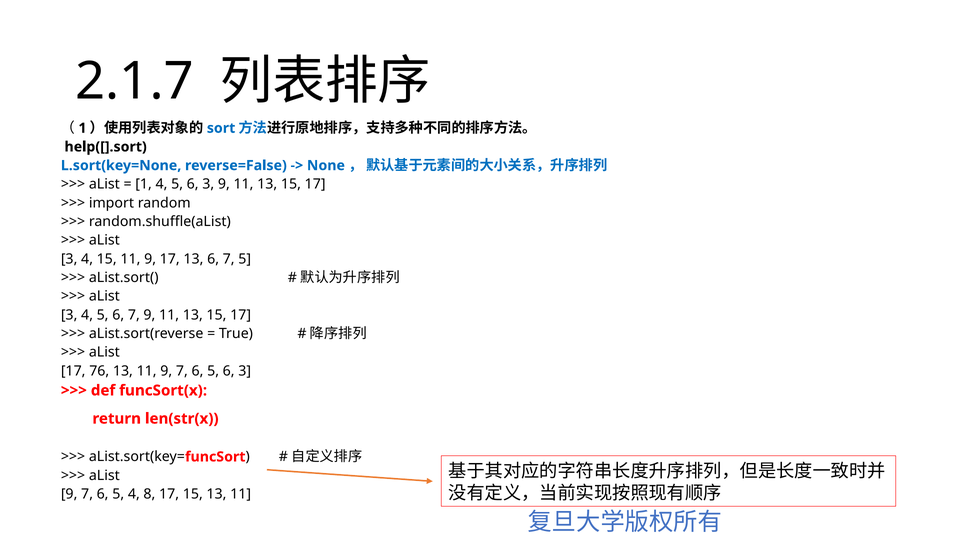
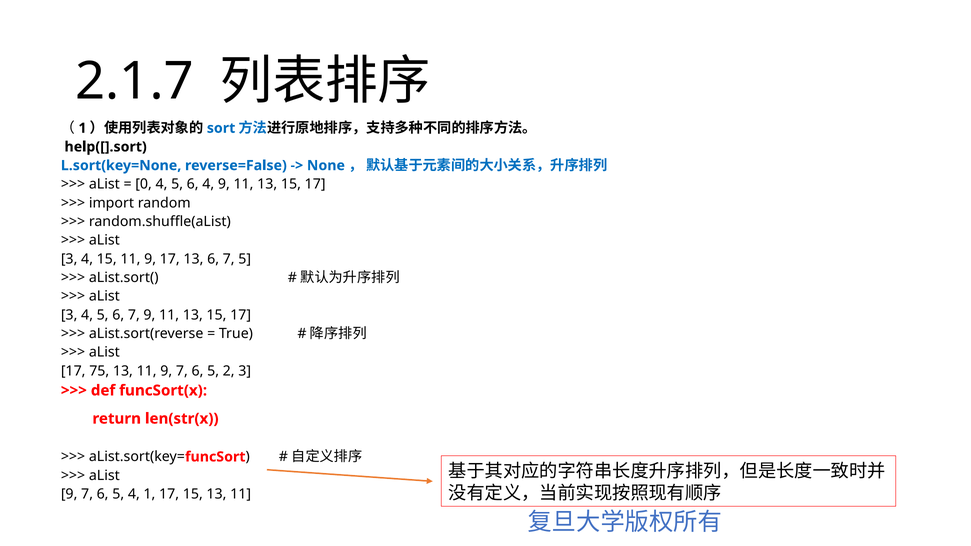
1: 1 -> 0 (144, 184)
4 5 6 3: 3 -> 4 (208, 184)
76: 76 -> 75 (99, 371)
6 5 6: 6 -> 2 (229, 371)
4 8: 8 -> 1 (149, 495)
